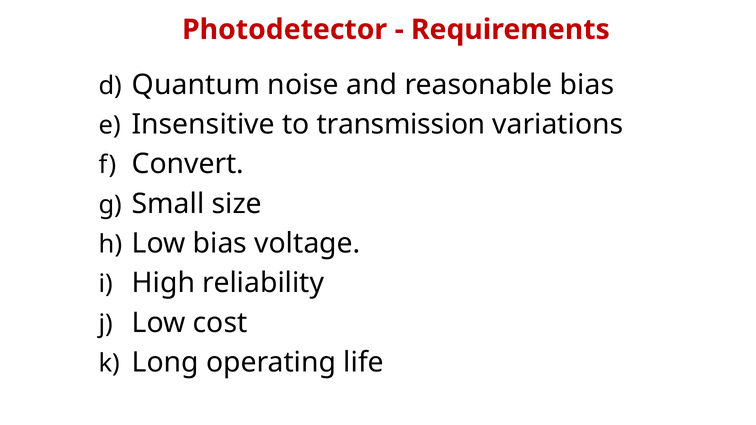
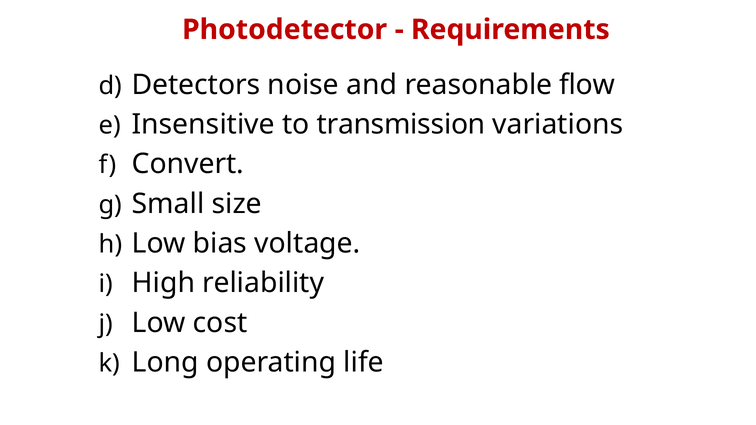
Quantum: Quantum -> Detectors (196, 85)
reasonable bias: bias -> flow (587, 85)
